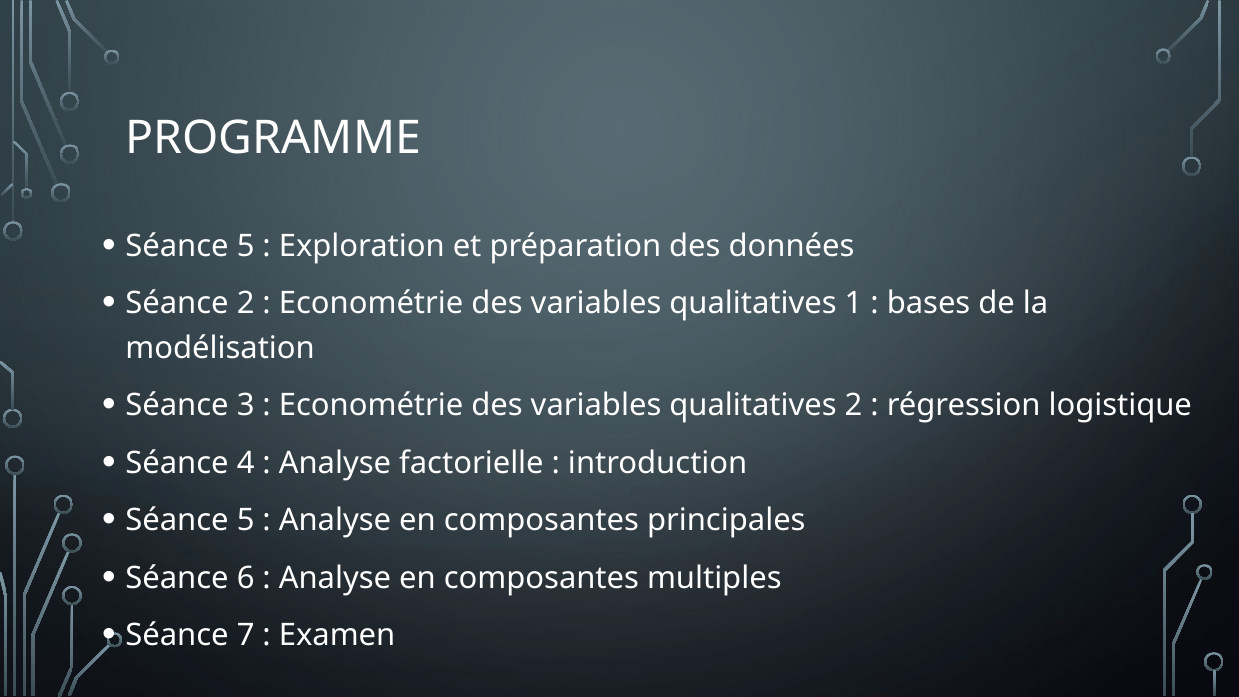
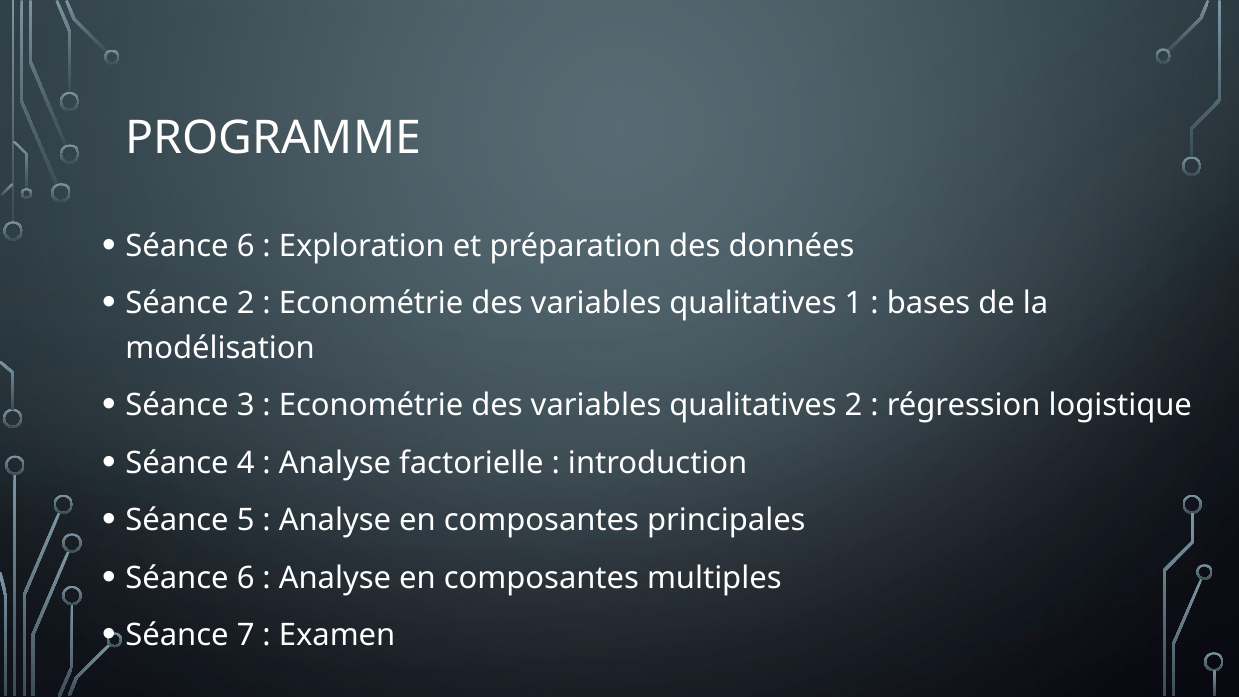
5: 5 -> 6 (246, 246)
